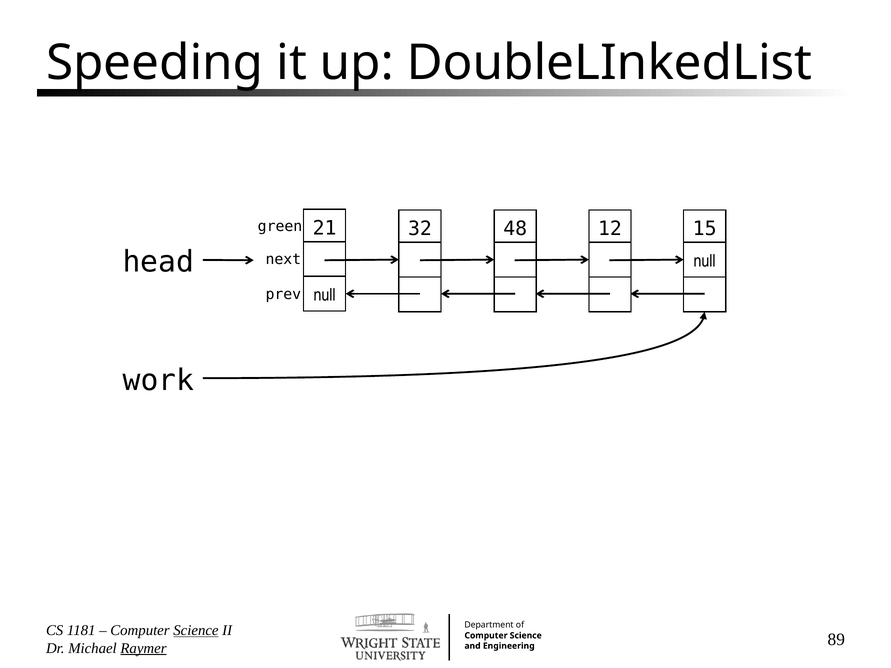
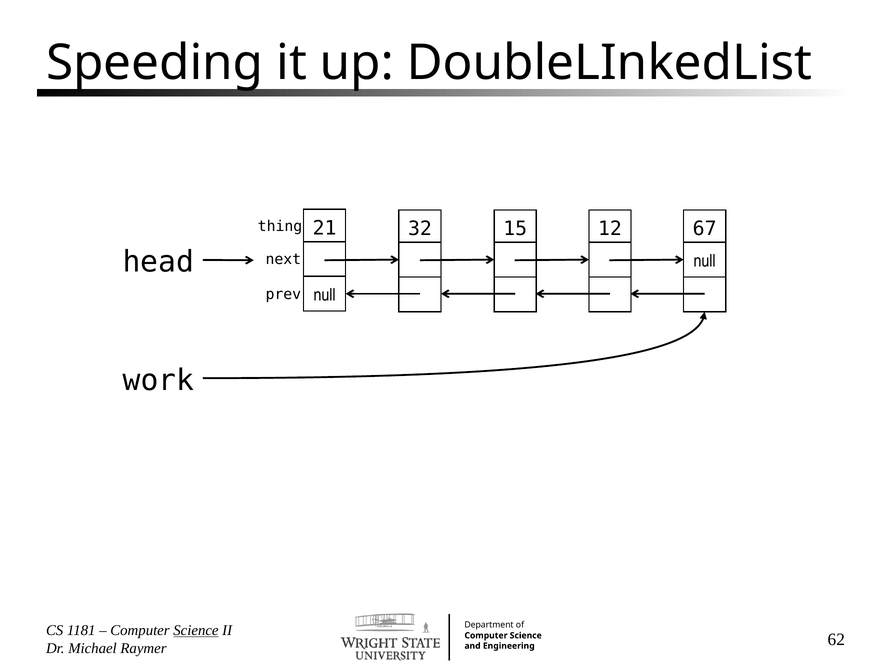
green: green -> thing (280, 226)
48: 48 -> 15 (515, 229)
15: 15 -> 67 (705, 229)
Raymer underline: present -> none (143, 648)
89: 89 -> 62 (836, 640)
